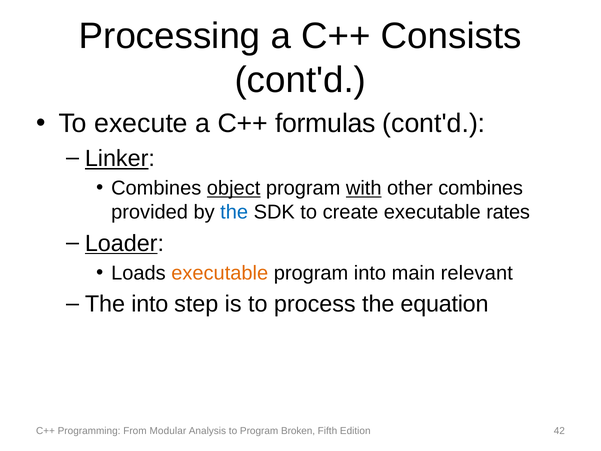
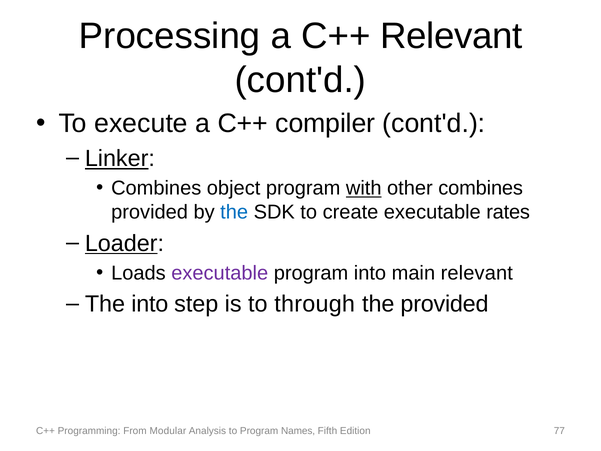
C++ Consists: Consists -> Relevant (451, 36)
formulas: formulas -> compiler (325, 123)
object underline: present -> none (234, 188)
executable colour: orange -> purple (220, 273)
process: process -> through (315, 304)
the equation: equation -> provided (444, 304)
Broken: Broken -> Names (298, 430)
42: 42 -> 77 (559, 430)
